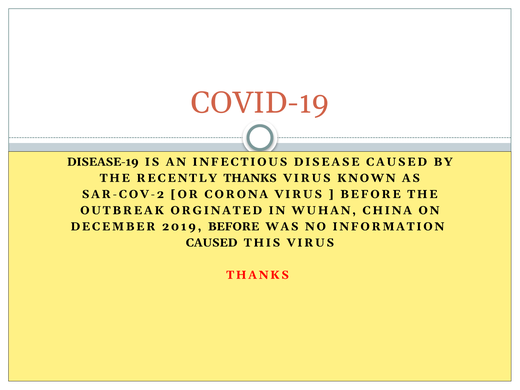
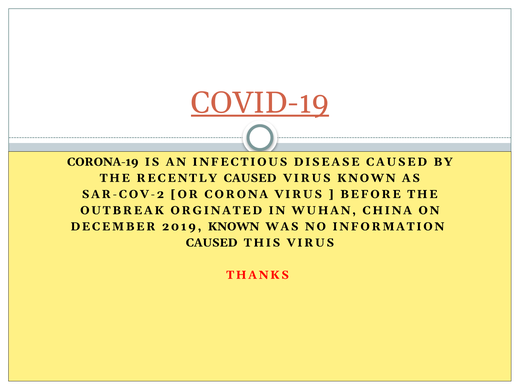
COVID-19 underline: none -> present (260, 103)
DISEASE-19: DISEASE-19 -> CORONA-19 (103, 162)
RECENTLY THANKS: THANKS -> CAUSED (250, 178)
2019 BEFORE: BEFORE -> KNOWN (234, 227)
